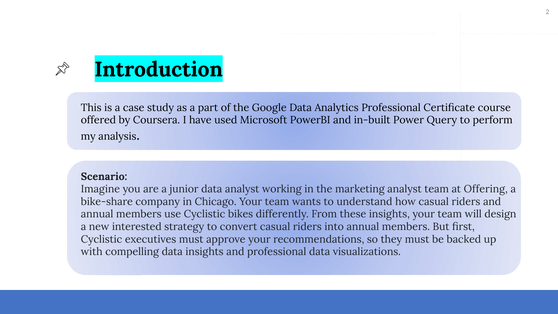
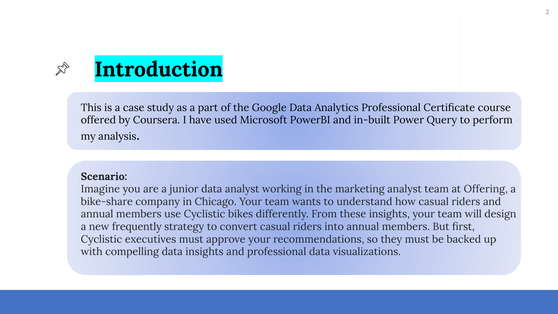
interested: interested -> frequently (137, 227)
